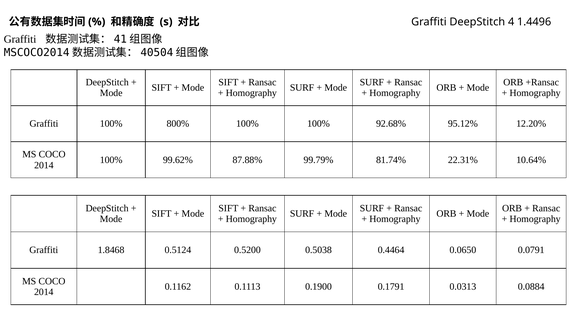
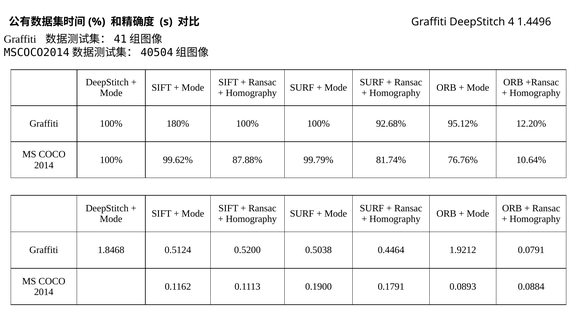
800%: 800% -> 180% (178, 124)
22.31%: 22.31% -> 76.76% (463, 160)
0.0650: 0.0650 -> 1.9212 (463, 250)
0.0313: 0.0313 -> 0.0893 (463, 286)
